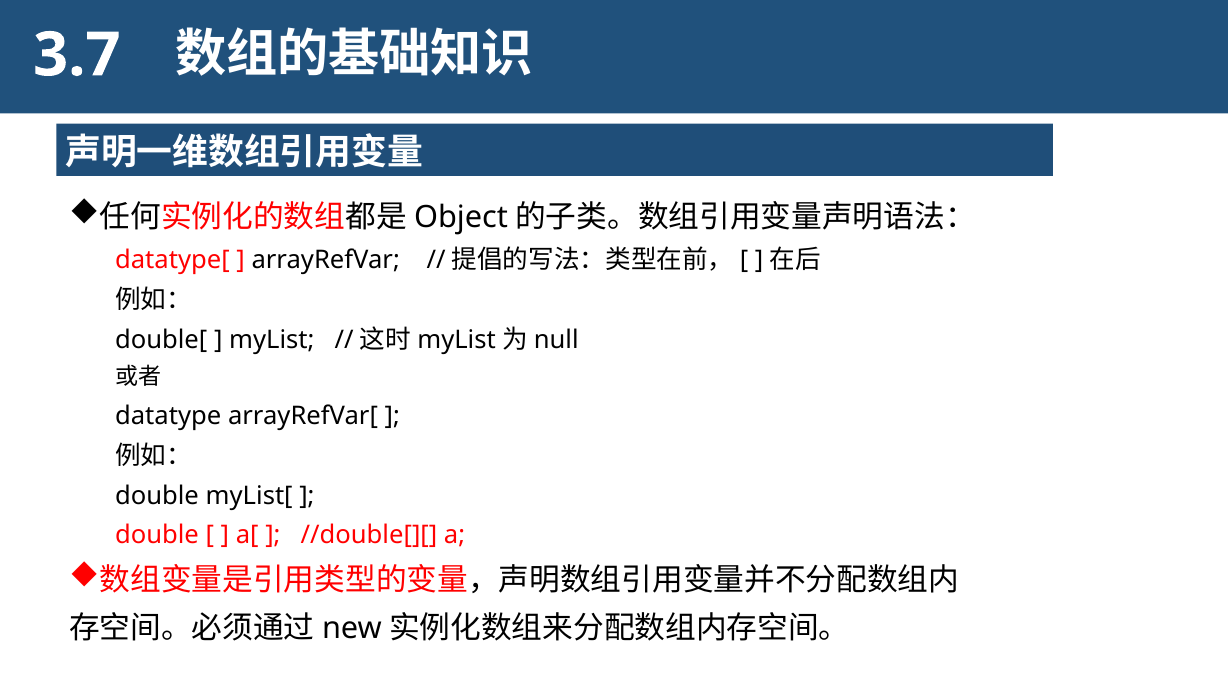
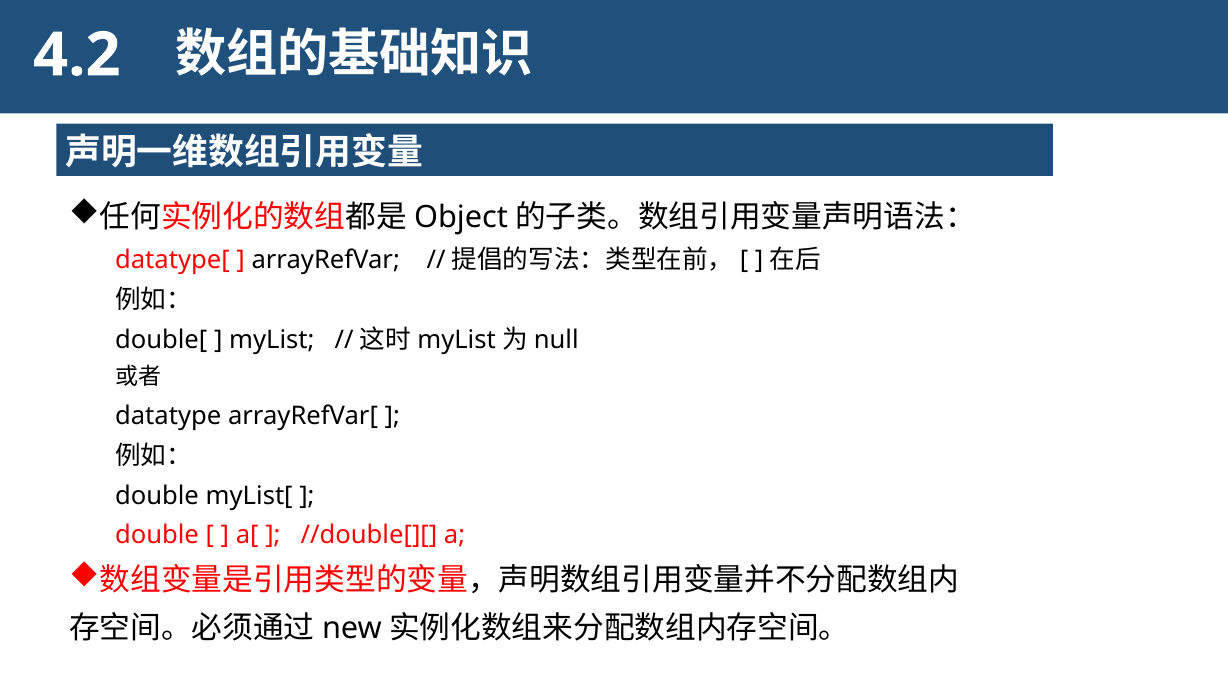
3.7: 3.7 -> 4.2 (77, 55)
